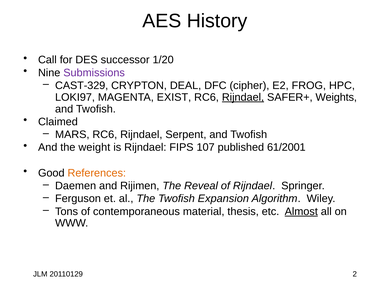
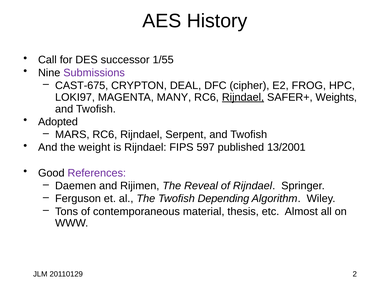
1/20: 1/20 -> 1/55 (163, 60)
CAST-329: CAST-329 -> CAST-675 (82, 85)
EXIST: EXIST -> MANY (174, 97)
Claimed: Claimed -> Adopted (58, 122)
107: 107 -> 597 (206, 147)
61/2001: 61/2001 -> 13/2001 (286, 147)
References colour: orange -> purple (97, 173)
Expansion: Expansion -> Depending (223, 198)
Almost underline: present -> none (301, 211)
